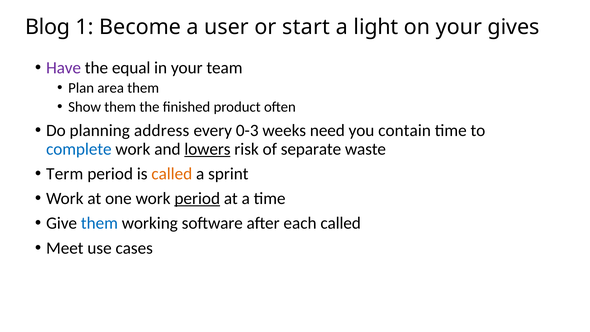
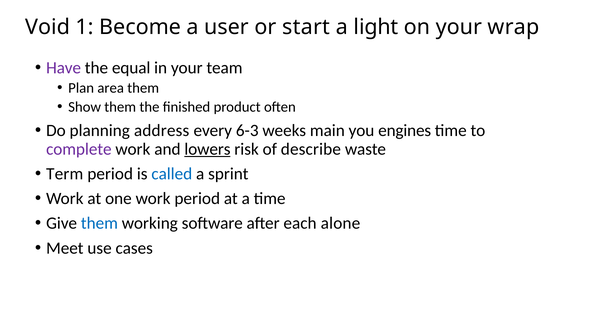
Blog: Blog -> Void (48, 27)
gives: gives -> wrap (513, 27)
0-3: 0-3 -> 6-3 (247, 130)
need: need -> main (327, 130)
contain: contain -> engines (405, 130)
complete colour: blue -> purple (79, 149)
separate: separate -> describe (311, 149)
called colour: orange -> blue (172, 174)
period underline: present -> none (197, 198)
each called: called -> alone (340, 223)
